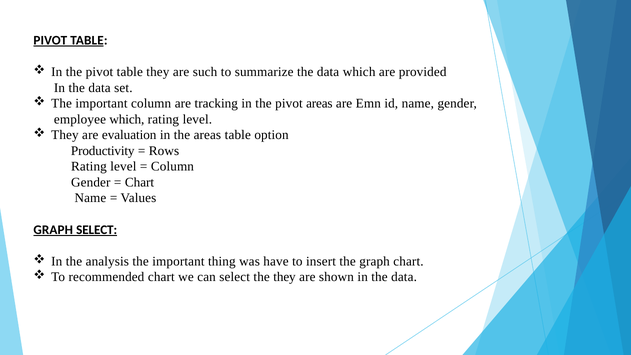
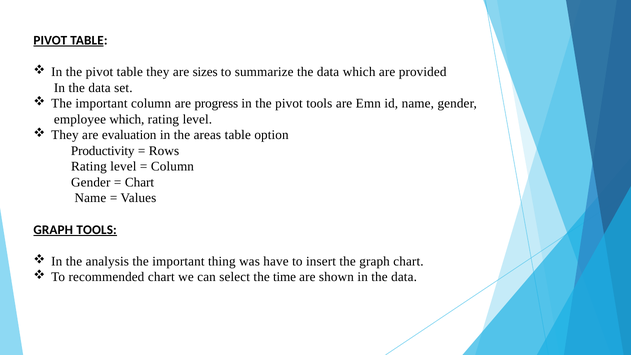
such: such -> sizes (205, 72)
tracking: tracking -> progress (216, 103)
pivot areas: areas -> tools (319, 103)
GRAPH SELECT: SELECT -> TOOLS (97, 230)
the they: they -> time (285, 277)
